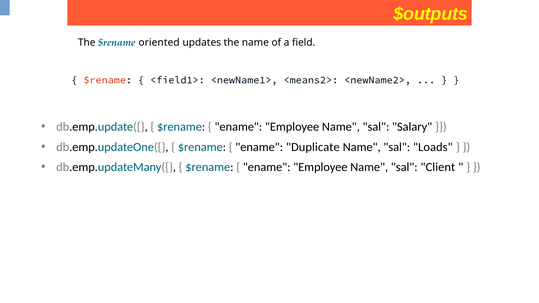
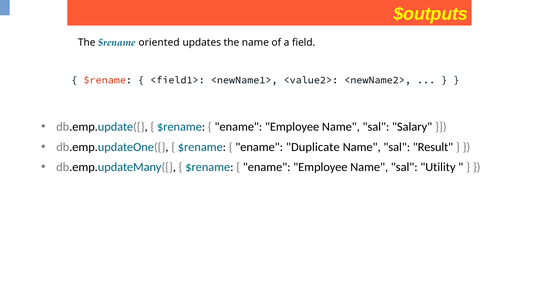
<means2>: <means2> -> <value2> (311, 80)
Loads: Loads -> Result (433, 147)
Client: Client -> Utility (438, 167)
